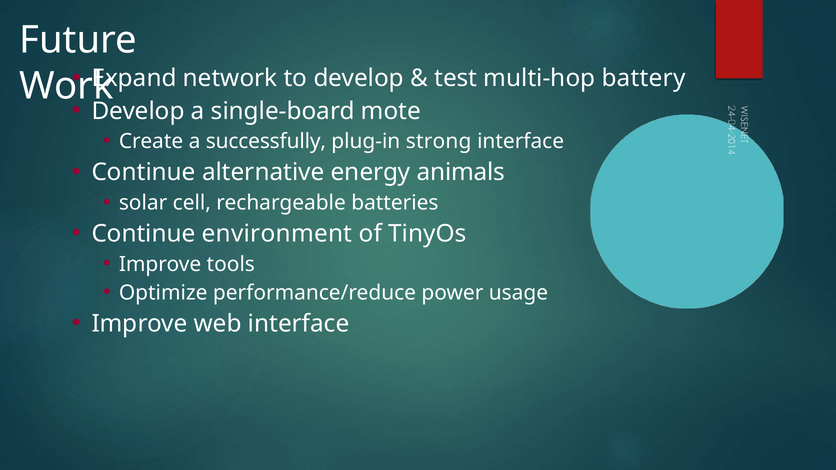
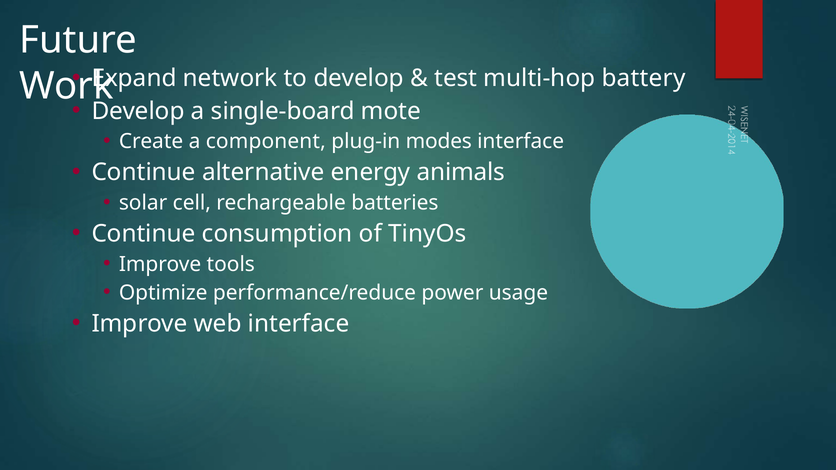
successfully: successfully -> component (266, 142)
strong: strong -> modes (439, 142)
environment: environment -> consumption (277, 234)
